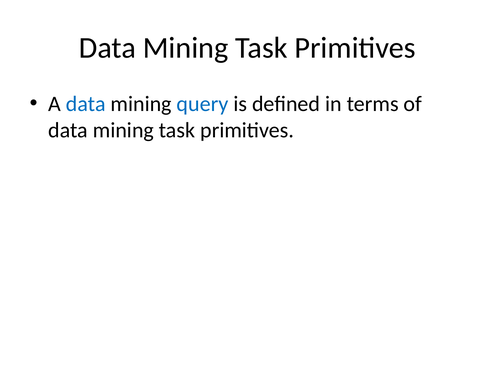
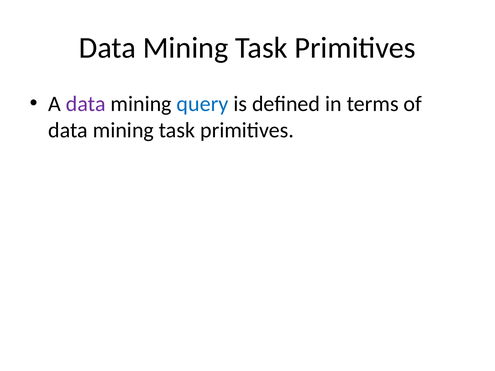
data colour: blue -> purple (86, 104)
